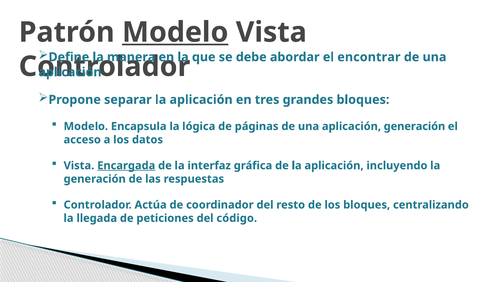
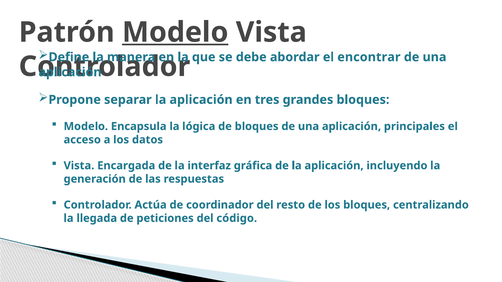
de páginas: páginas -> bloques (257, 127)
aplicación generación: generación -> principales (414, 127)
Encargada underline: present -> none (126, 166)
